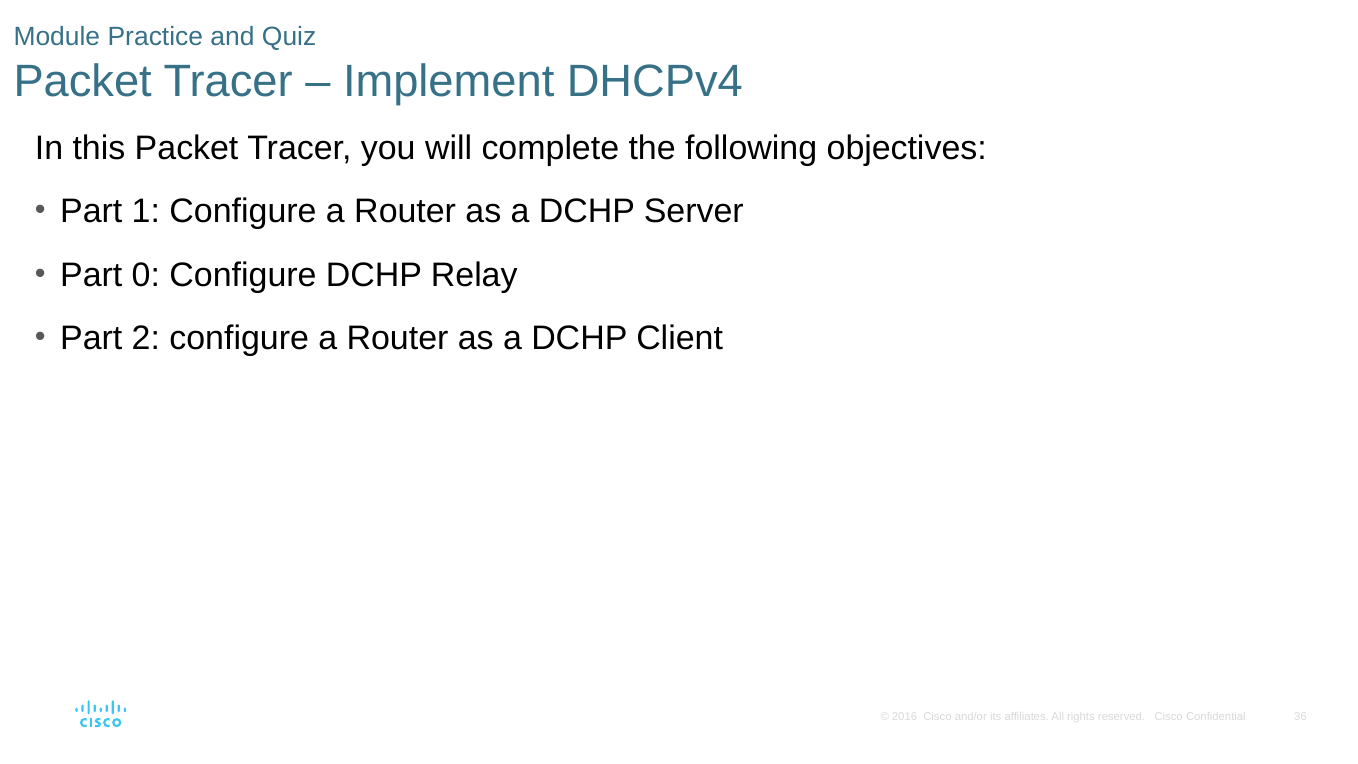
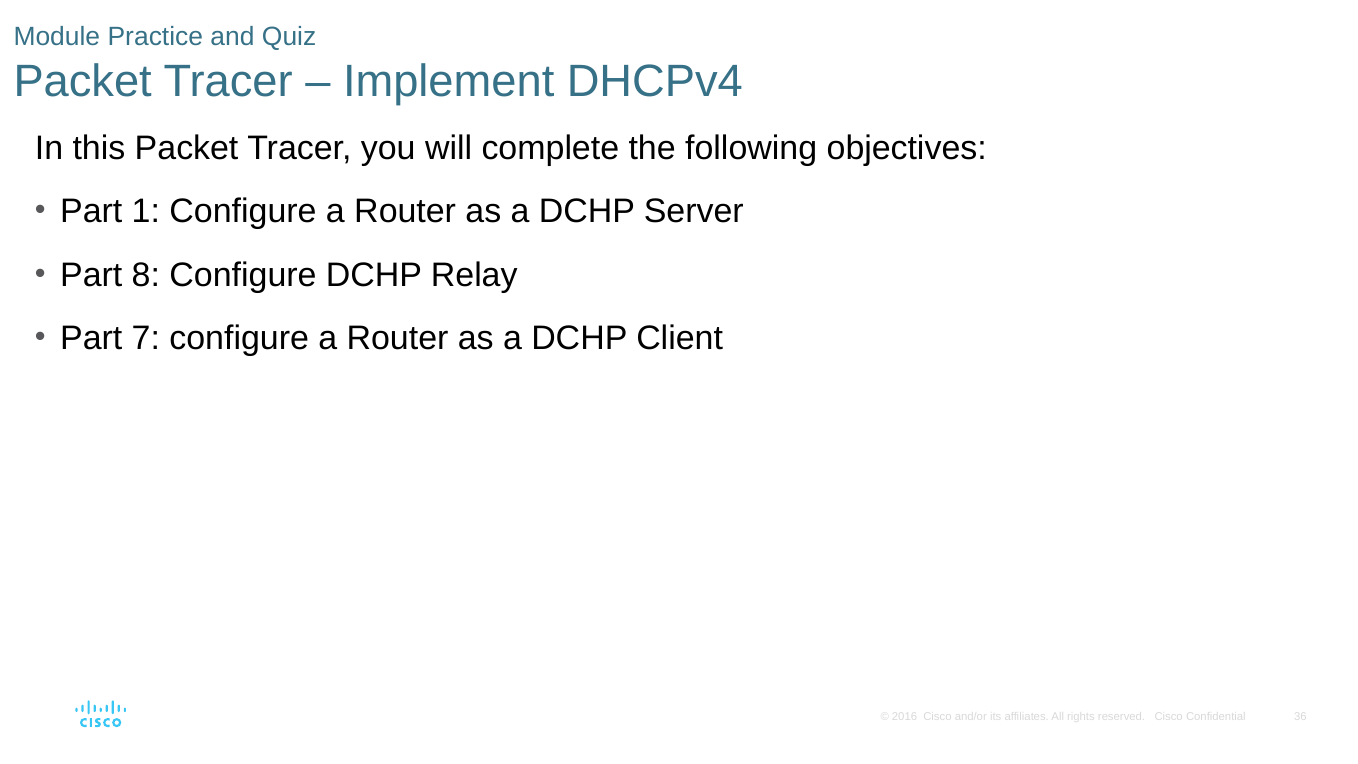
0: 0 -> 8 (146, 275)
2: 2 -> 7 (146, 338)
